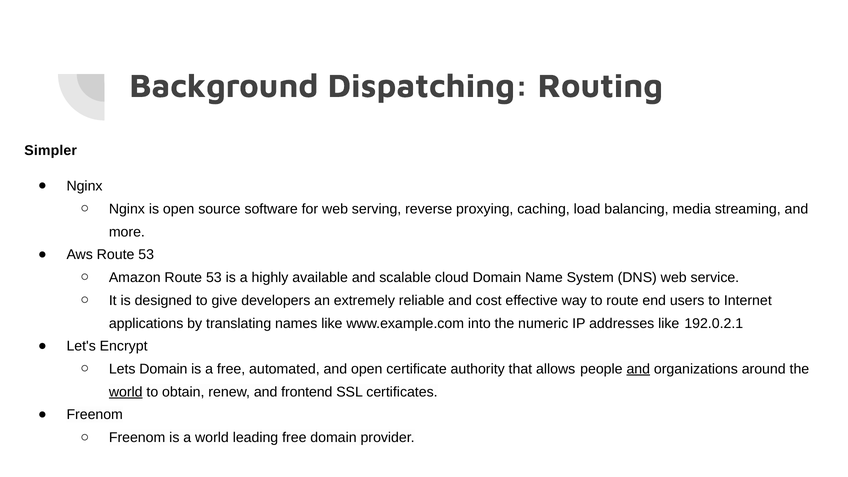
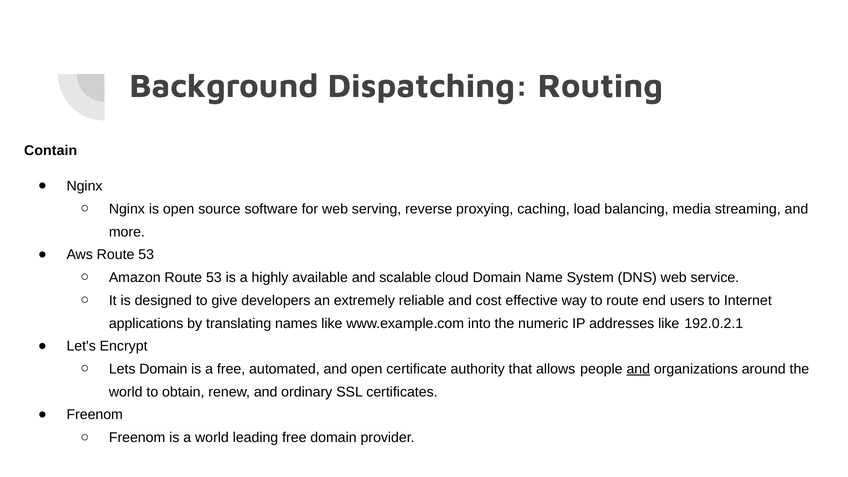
Simpler: Simpler -> Contain (51, 151)
world underline: present -> none (126, 392)
frontend: frontend -> ordinary (307, 392)
